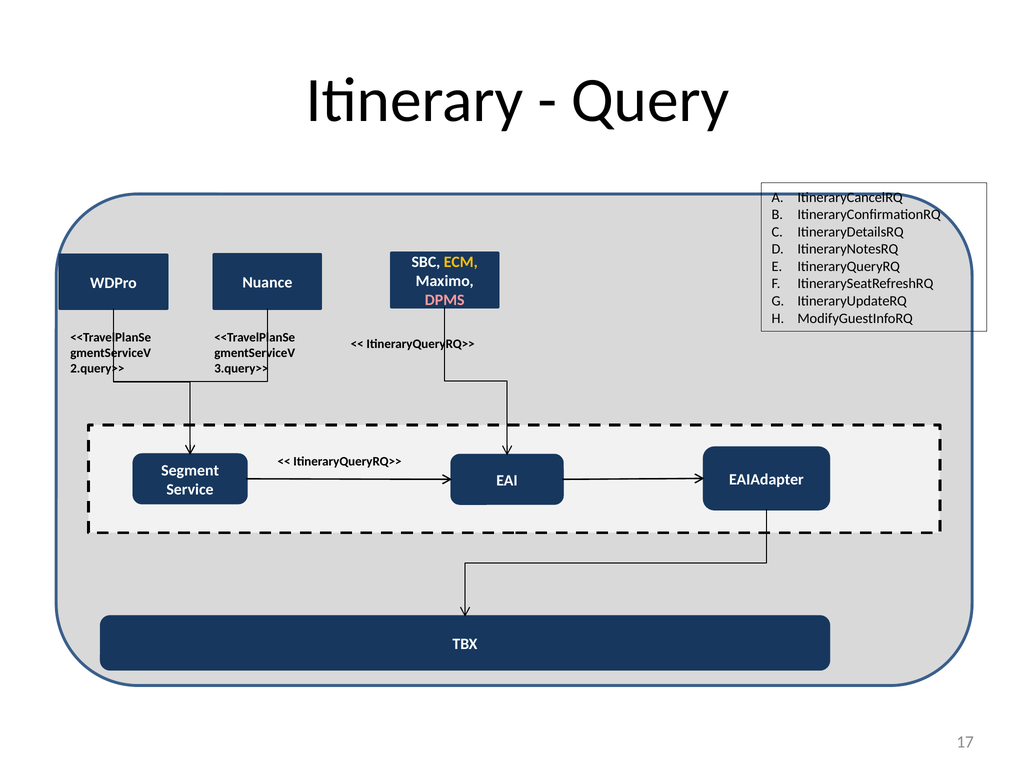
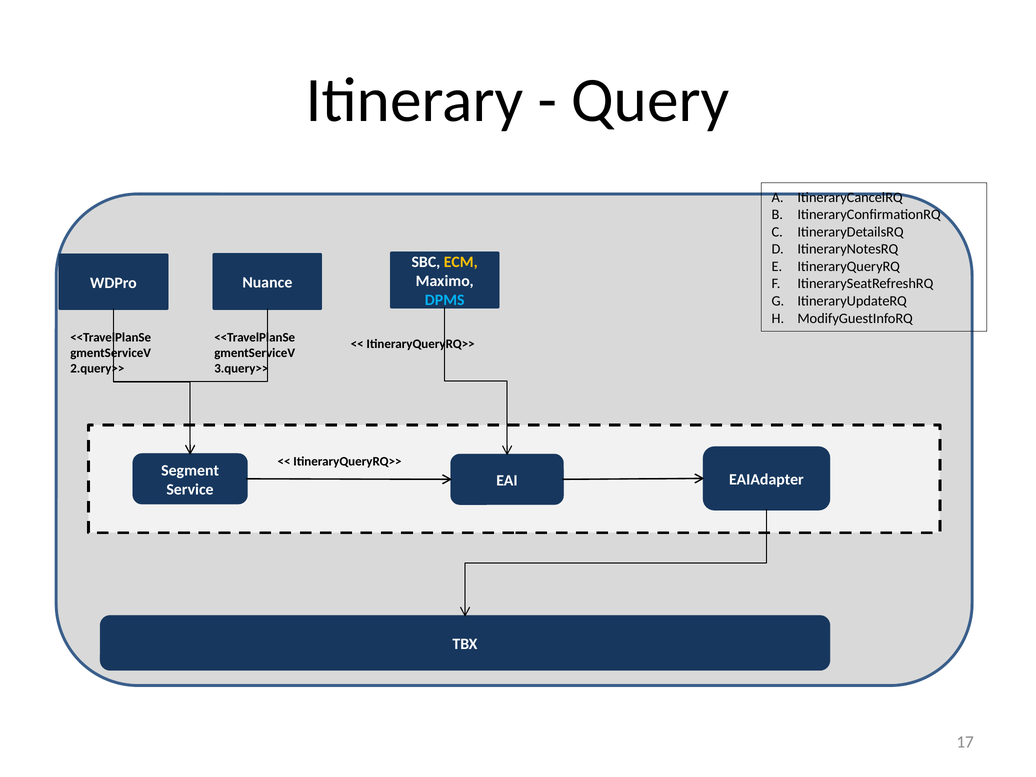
DPMS colour: pink -> light blue (445, 300)
